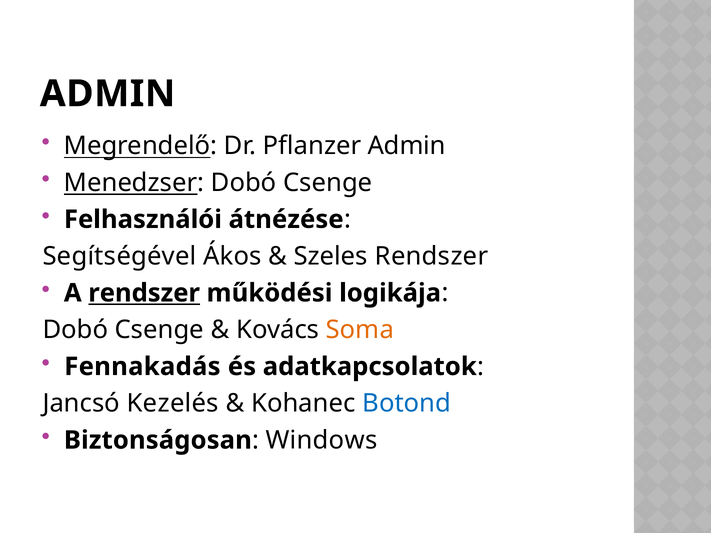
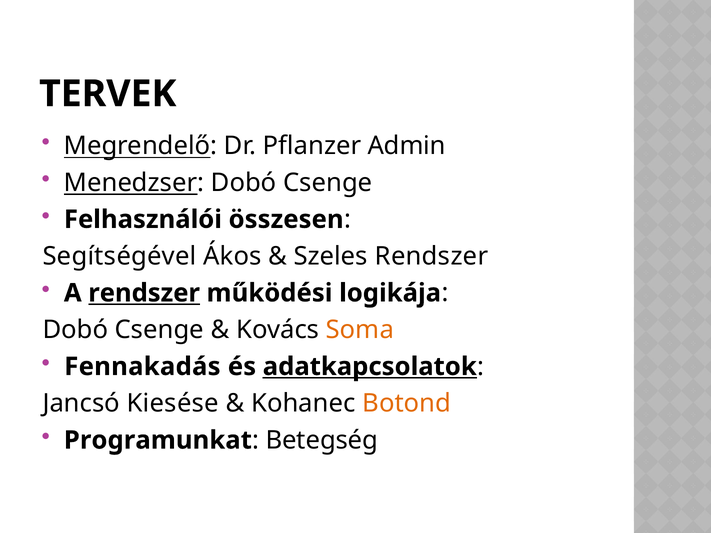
ADMIN: ADMIN -> TERVEK (108, 94)
átnézése: átnézése -> összesen (286, 220)
adatkapcsolatok underline: none -> present (370, 367)
Kezelés: Kezelés -> Kiesése (173, 404)
Botond colour: blue -> orange (407, 404)
Biztonságosan: Biztonságosan -> Programunkat (158, 440)
Windows: Windows -> Betegség (322, 440)
